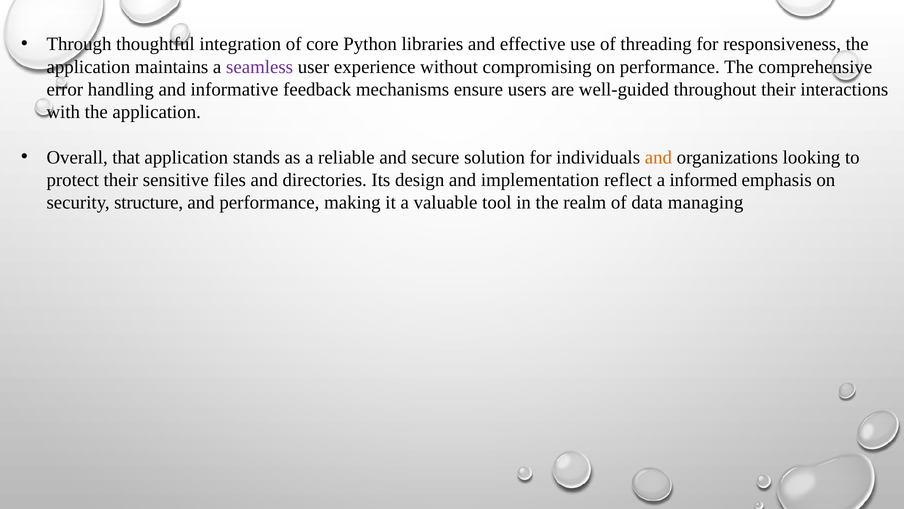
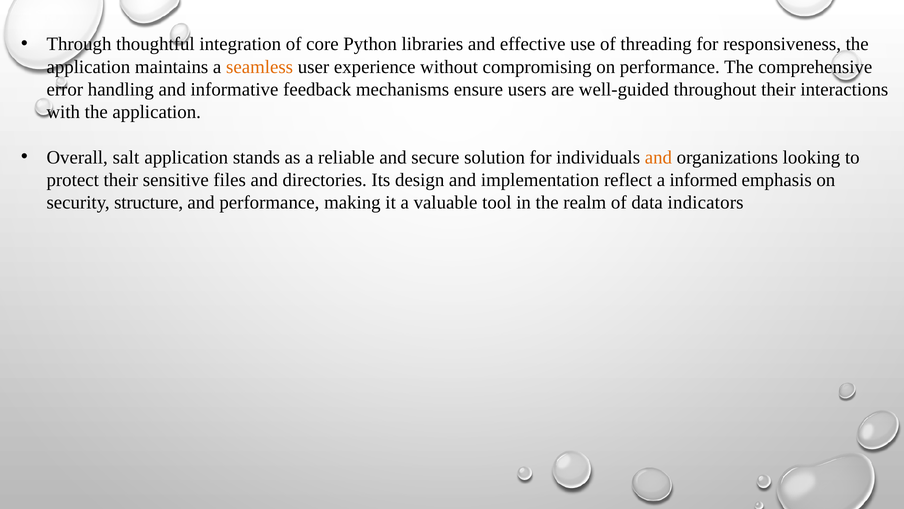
seamless colour: purple -> orange (260, 67)
that: that -> salt (126, 157)
managing: managing -> indicators (706, 202)
